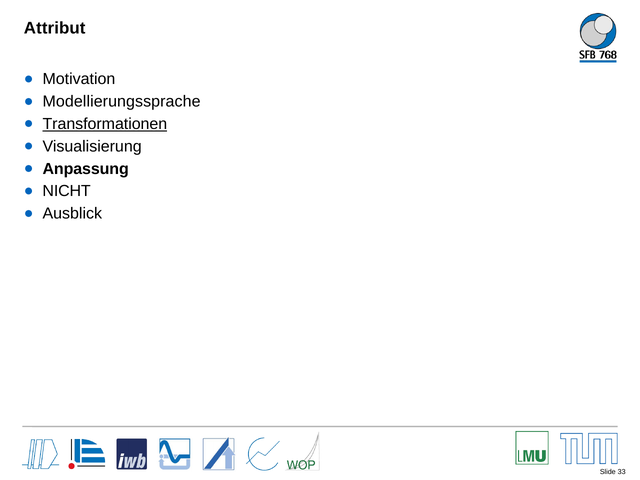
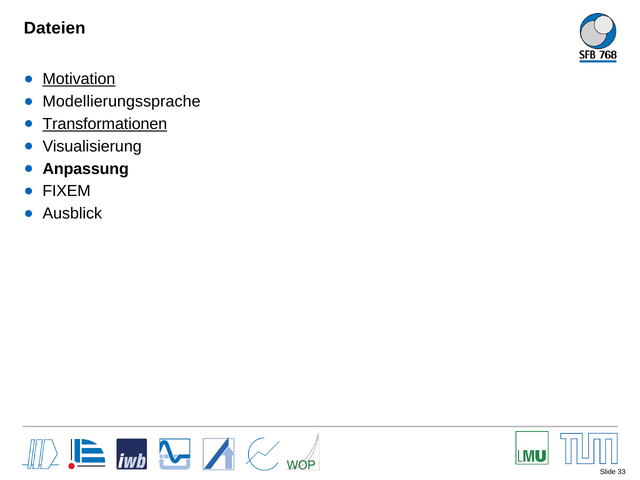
Attribut: Attribut -> Dateien (55, 28)
Motivation underline: none -> present (79, 79)
NICHT: NICHT -> FIXEM (67, 191)
